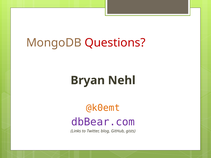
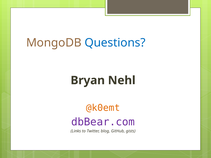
Questions colour: red -> blue (115, 43)
